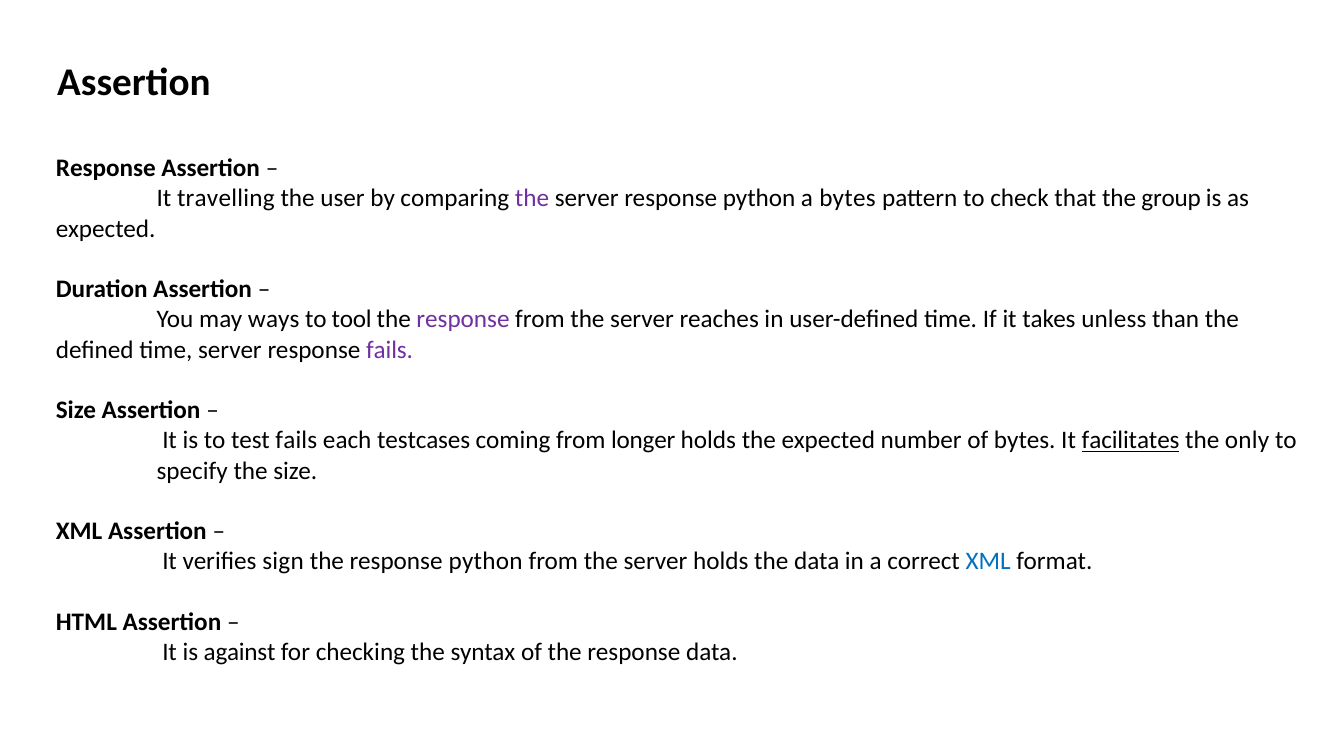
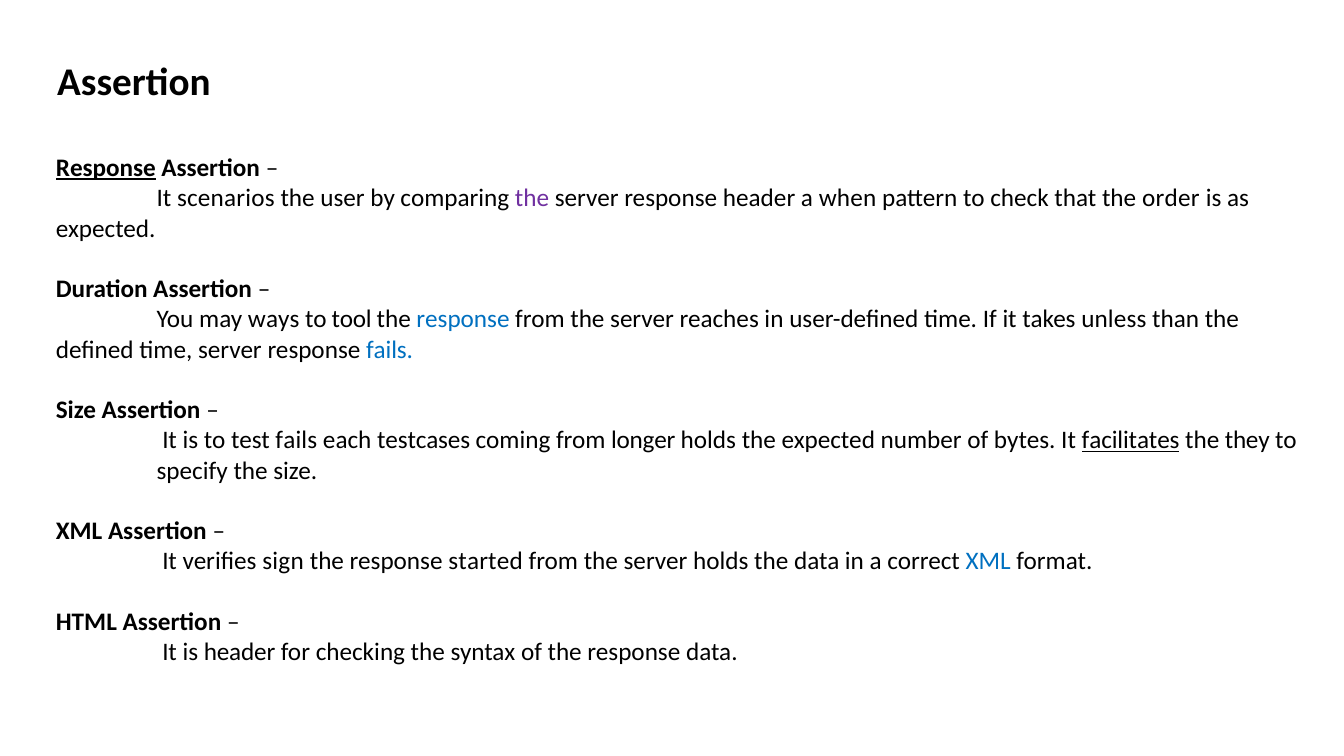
Response underline: none -> present (106, 168)
travelling: travelling -> scenarios (226, 199)
server response python: python -> header (759, 199)
a bytes: bytes -> when (848, 199)
group: group -> order (1171, 199)
response colour: purple -> blue (463, 320)
fails colour: purple -> blue (390, 350)
only: only -> they (1247, 441)
the response python: python -> started (486, 562)
is against: against -> header (240, 652)
